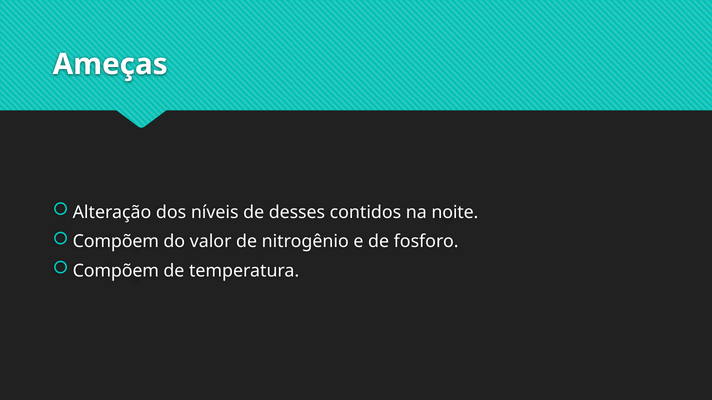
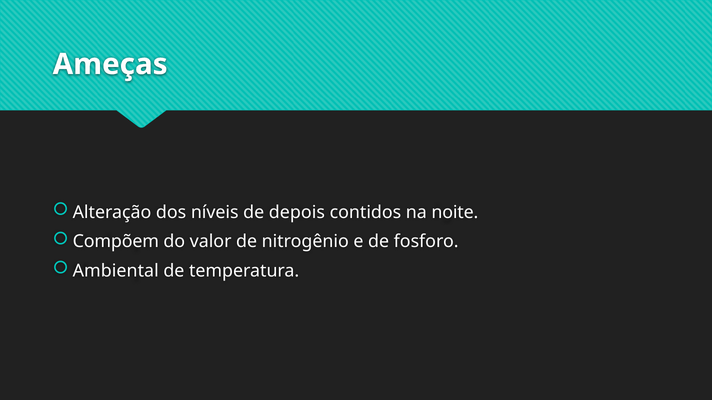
desses: desses -> depois (297, 213)
Compõem: Compõem -> Ambiental (116, 271)
